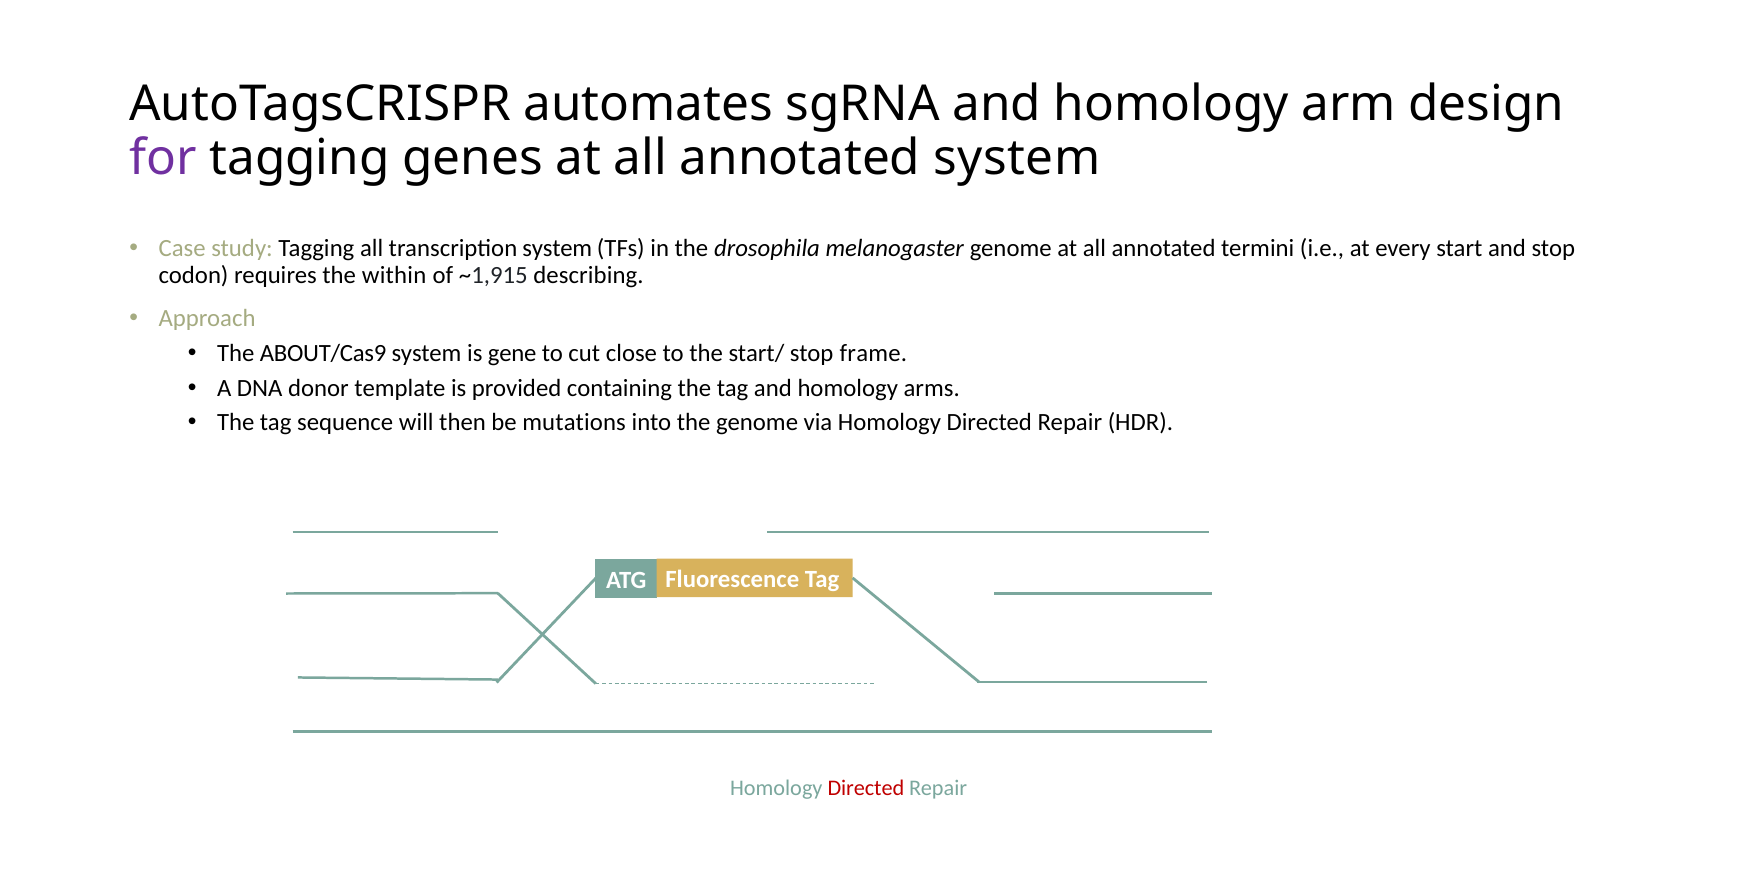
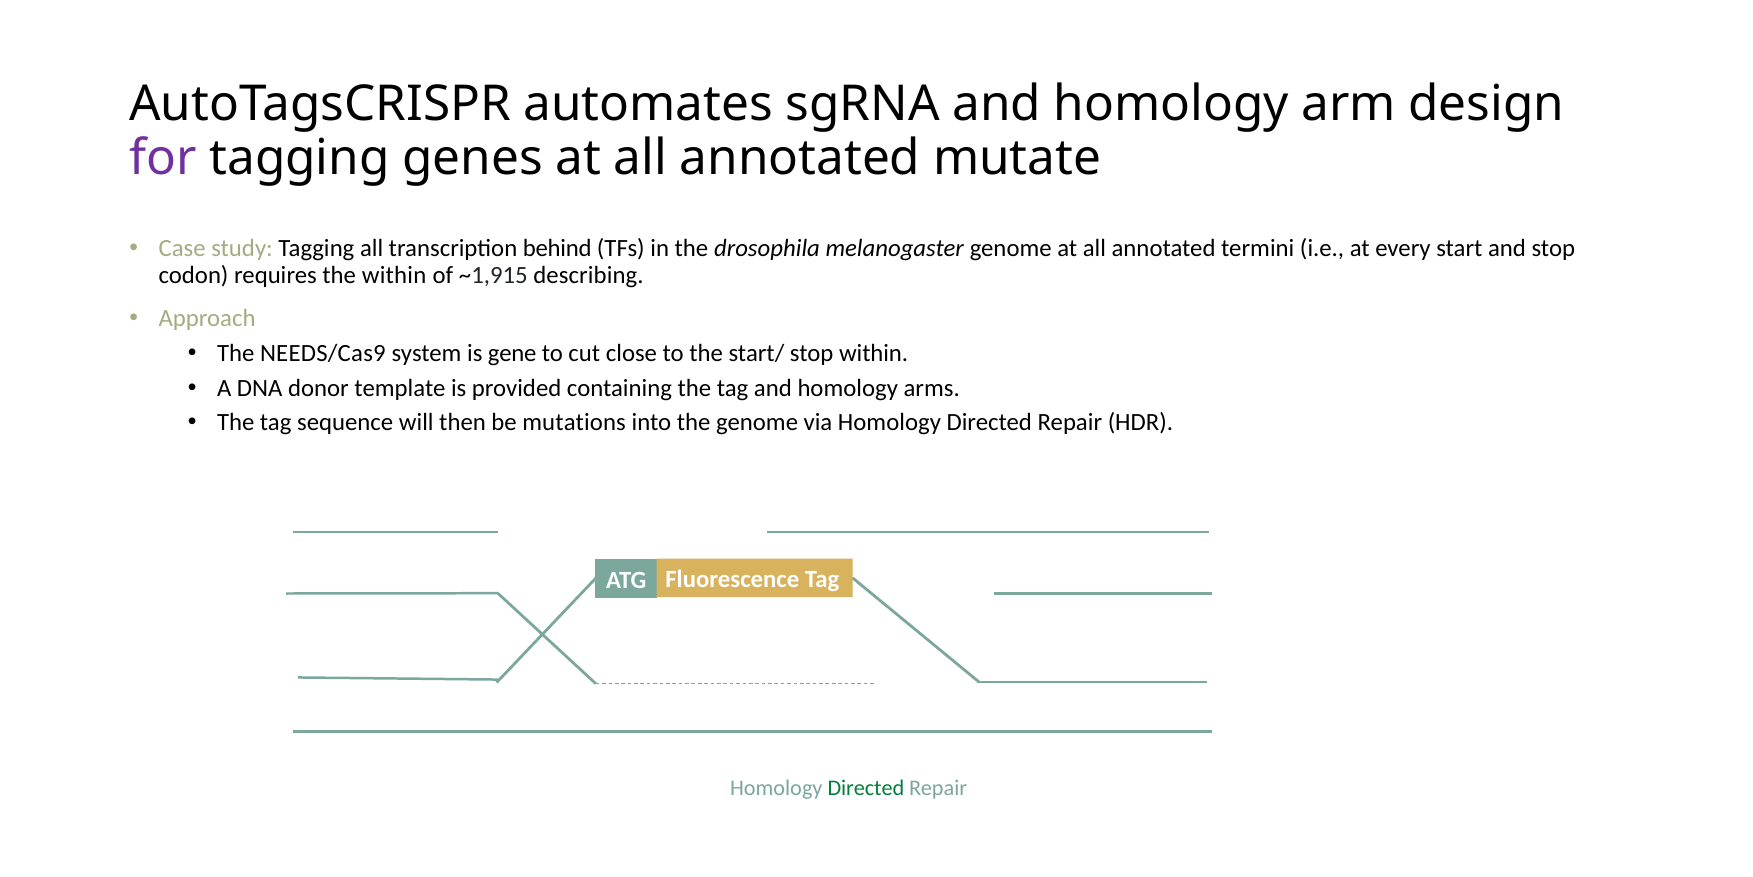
annotated system: system -> mutate (1017, 158)
transcription system: system -> behind (557, 248)
ABOUT/Cas9: ABOUT/Cas9 -> NEEDS/Cas9 (323, 353)
stop frame: frame -> within (874, 353)
Directed colour: red -> green (866, 788)
